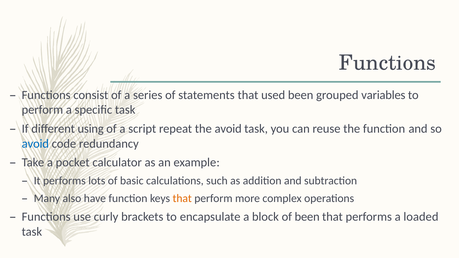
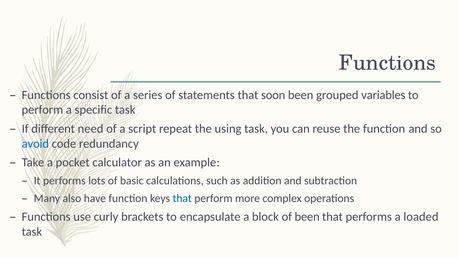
used: used -> soon (273, 95)
using: using -> need (91, 129)
the avoid: avoid -> using (228, 129)
that colour: orange -> blue (182, 199)
